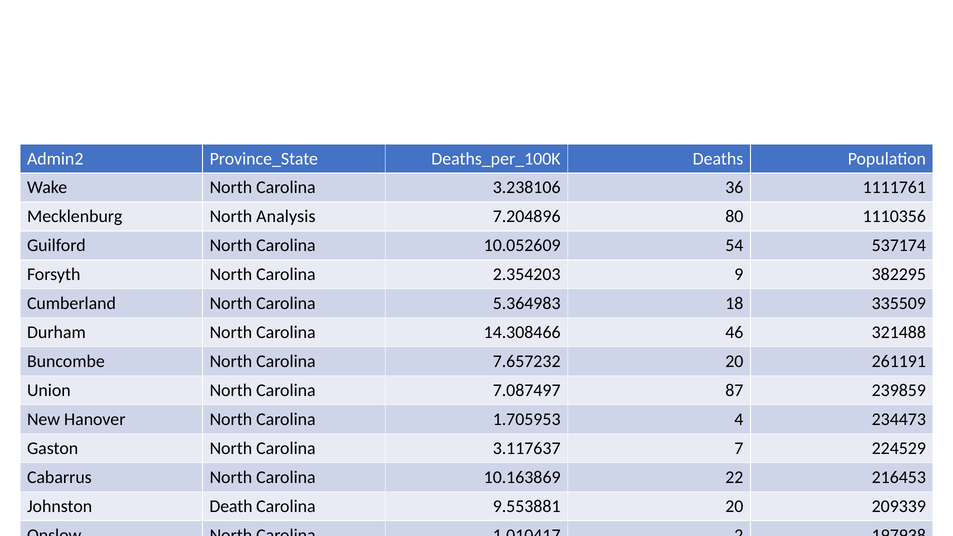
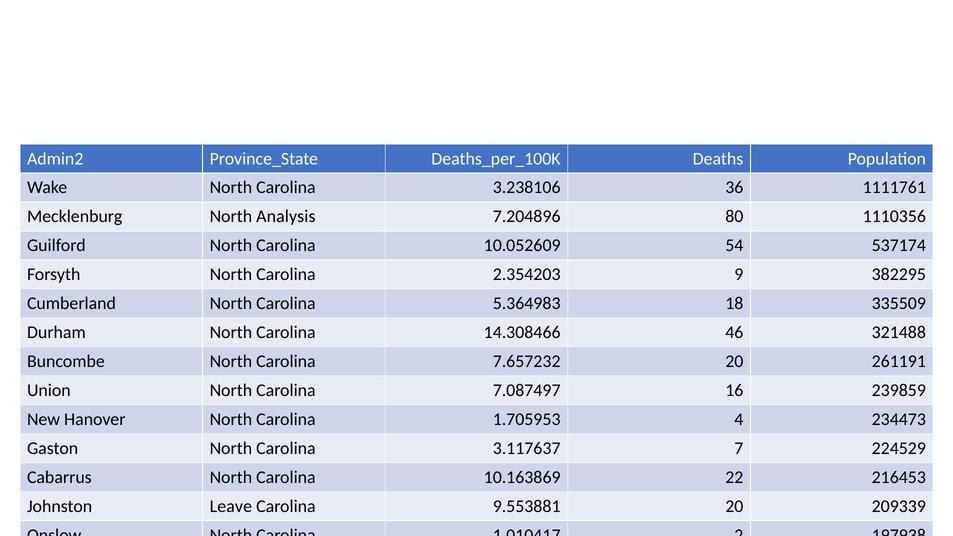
87: 87 -> 16 (734, 391)
Death: Death -> Leave (231, 506)
